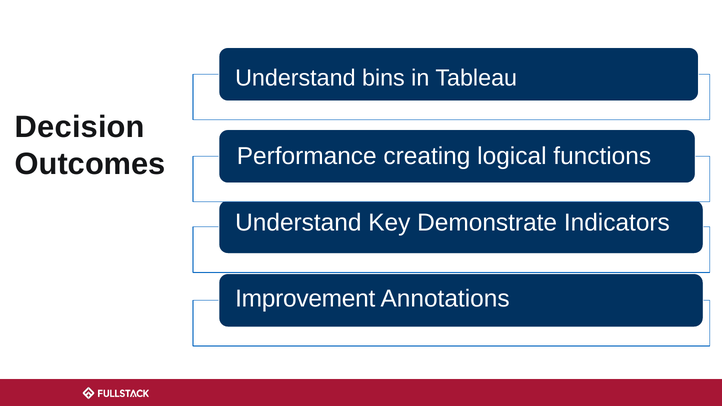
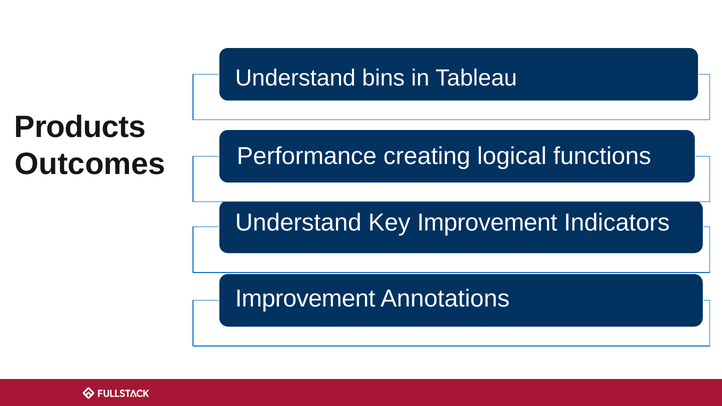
Decision: Decision -> Products (80, 127)
Key Demonstrate: Demonstrate -> Improvement (487, 223)
